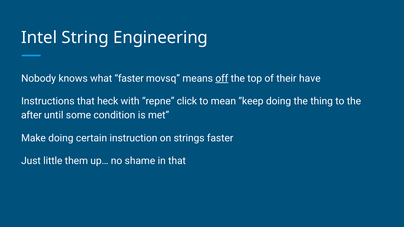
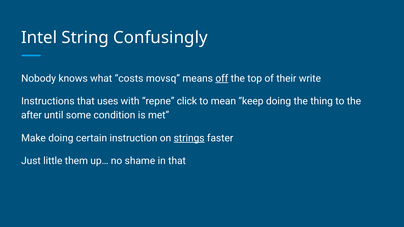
Engineering: Engineering -> Confusingly (160, 38)
what faster: faster -> costs (129, 78)
have: have -> write (310, 78)
heck: heck -> uses (108, 101)
strings underline: none -> present (189, 138)
